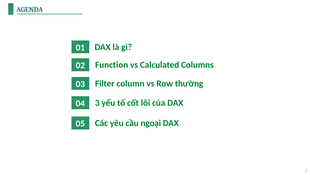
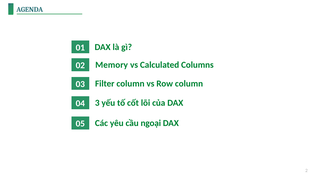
Function: Function -> Memory (112, 65)
Row thường: thường -> column (189, 83)
